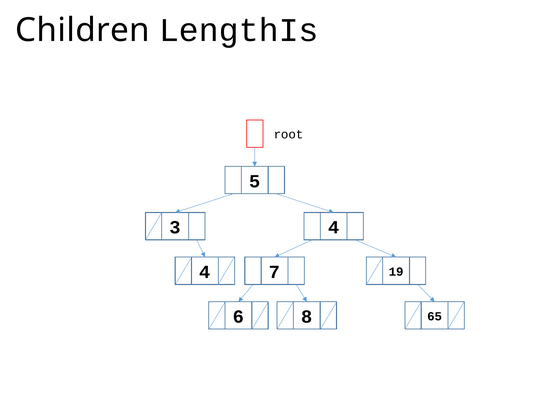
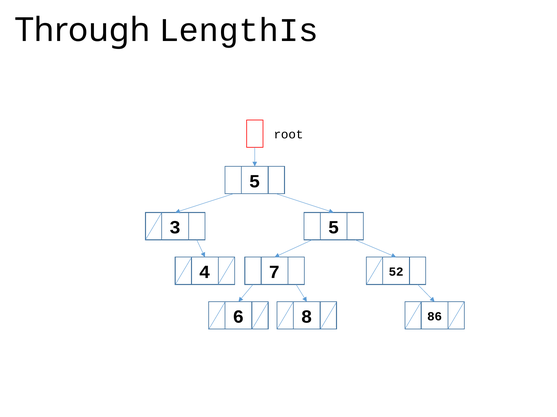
Children: Children -> Through (83, 30)
3 4: 4 -> 5 (334, 228)
19: 19 -> 52 (396, 272)
65: 65 -> 86 (435, 317)
